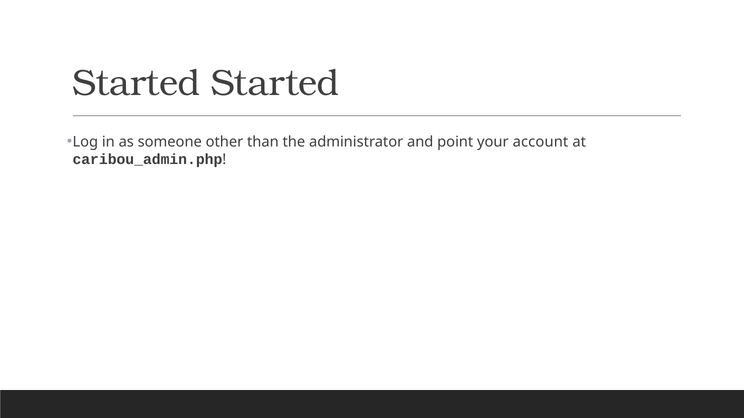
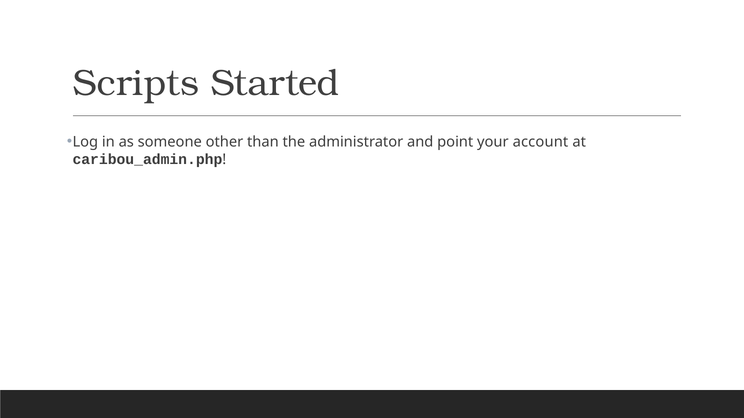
Started: Started -> Scripts (136, 83)
